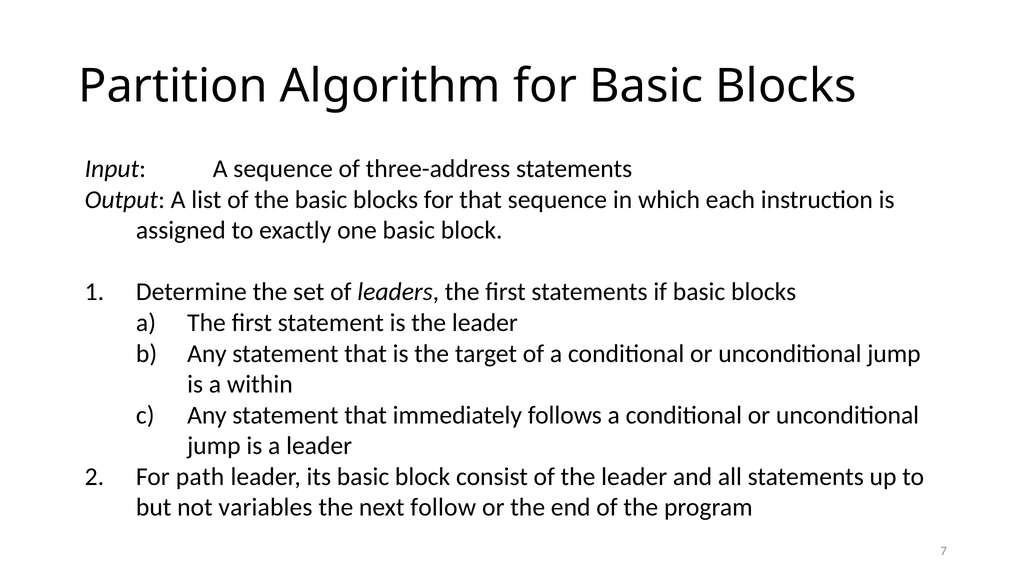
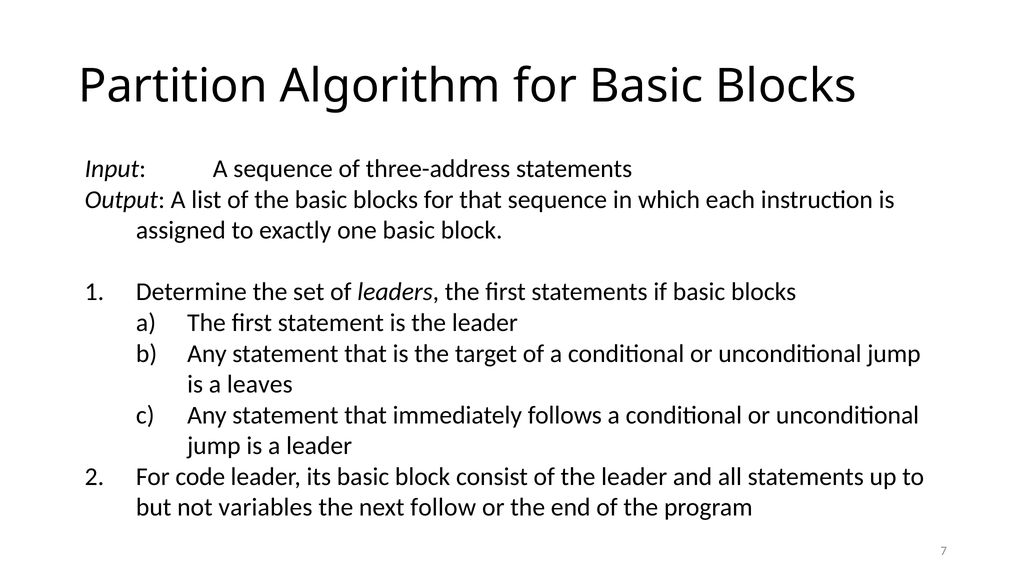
within: within -> leaves (260, 384)
path: path -> code (200, 476)
